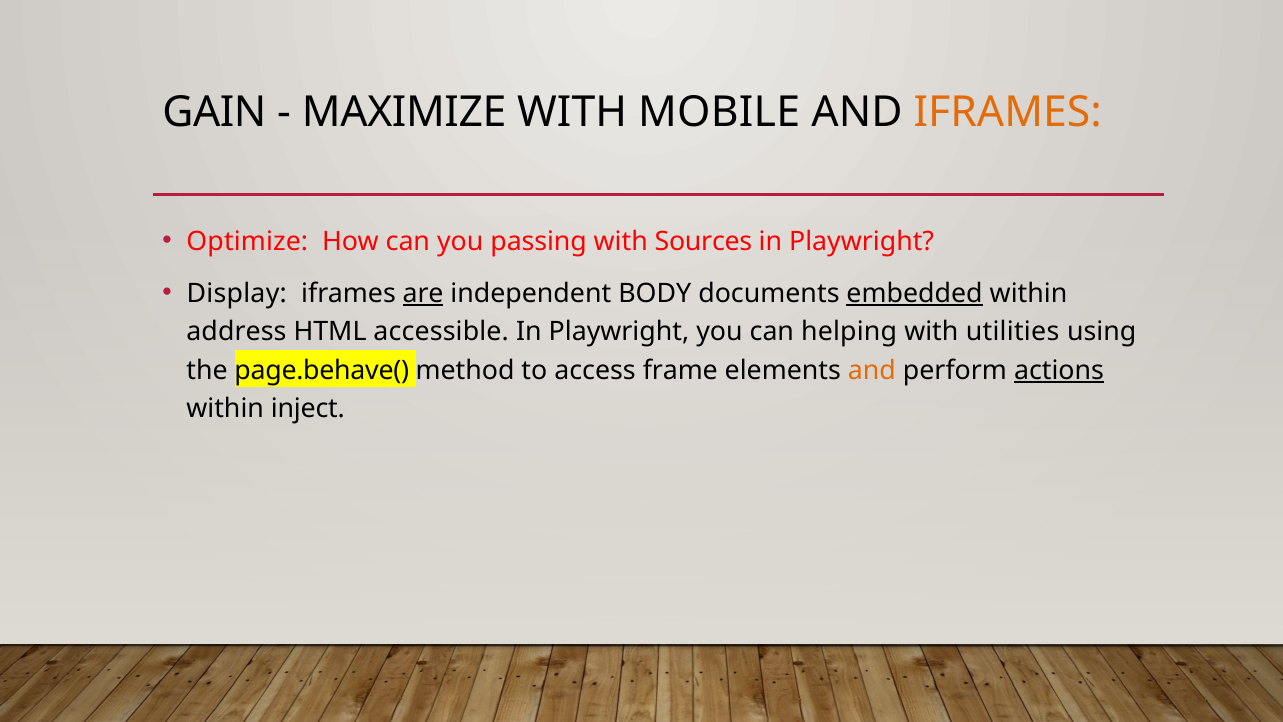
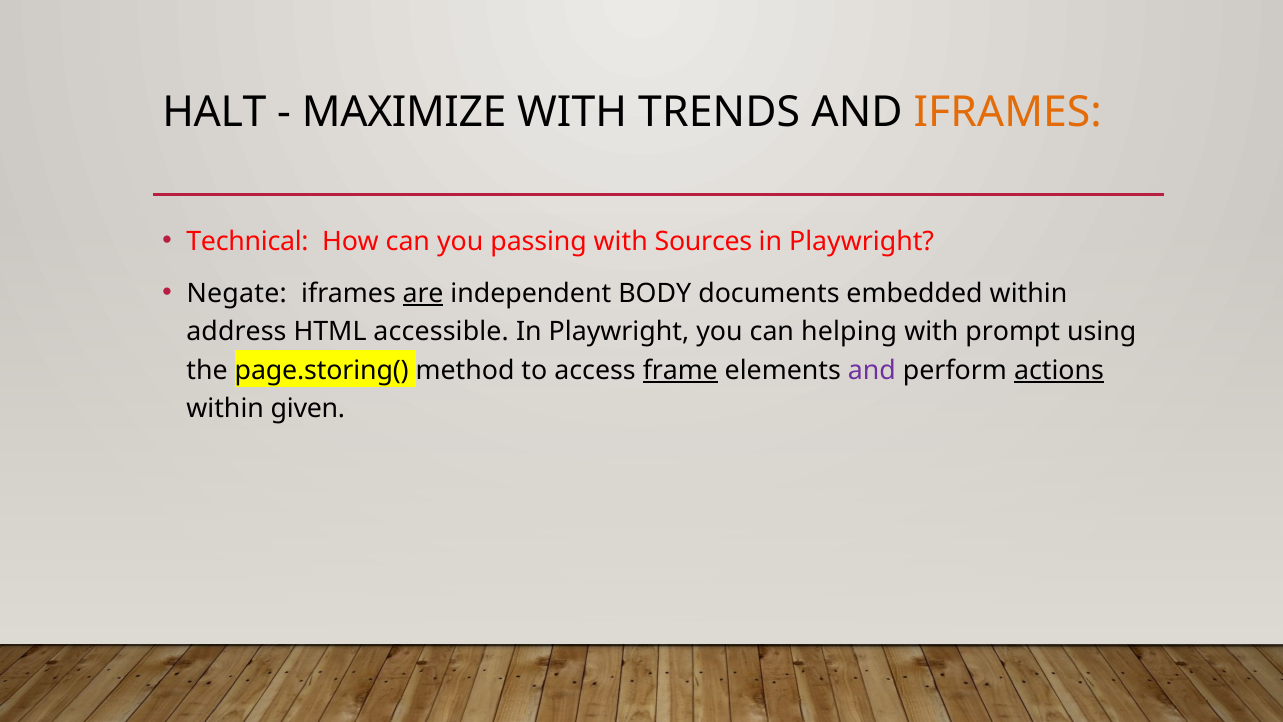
GAIN: GAIN -> HALT (214, 112)
MOBILE: MOBILE -> TRENDS (719, 112)
Optimize: Optimize -> Technical (247, 241)
Display: Display -> Negate (237, 293)
embedded underline: present -> none (915, 293)
utilities: utilities -> prompt (1013, 332)
page.behave(: page.behave( -> page.storing( (322, 370)
frame underline: none -> present (680, 370)
and colour: orange -> purple (872, 370)
inject: inject -> given (308, 409)
